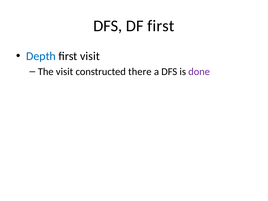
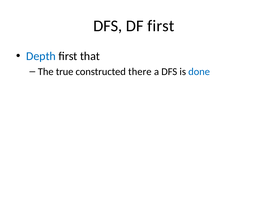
first visit: visit -> that (90, 56)
The visit: visit -> true (65, 72)
done colour: purple -> blue (199, 72)
